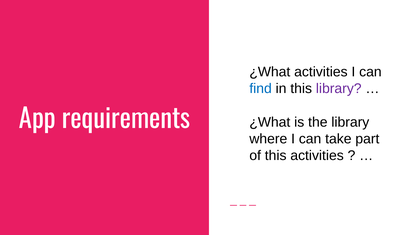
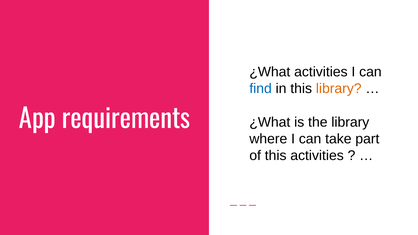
library colour: purple -> orange (339, 89)
